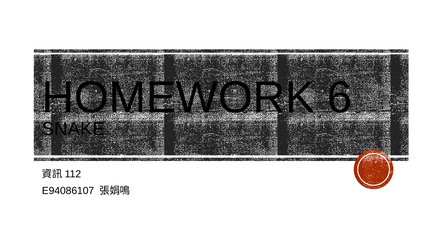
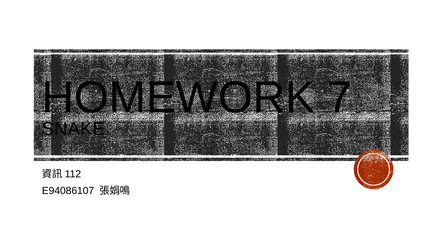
6: 6 -> 7 (340, 97)
